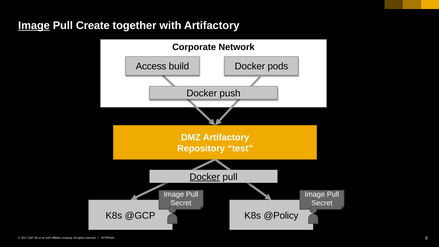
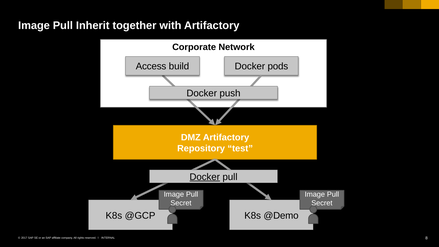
Image underline: present -> none (34, 25)
Create: Create -> Inherit (93, 25)
@Policy: @Policy -> @Demo (281, 215)
